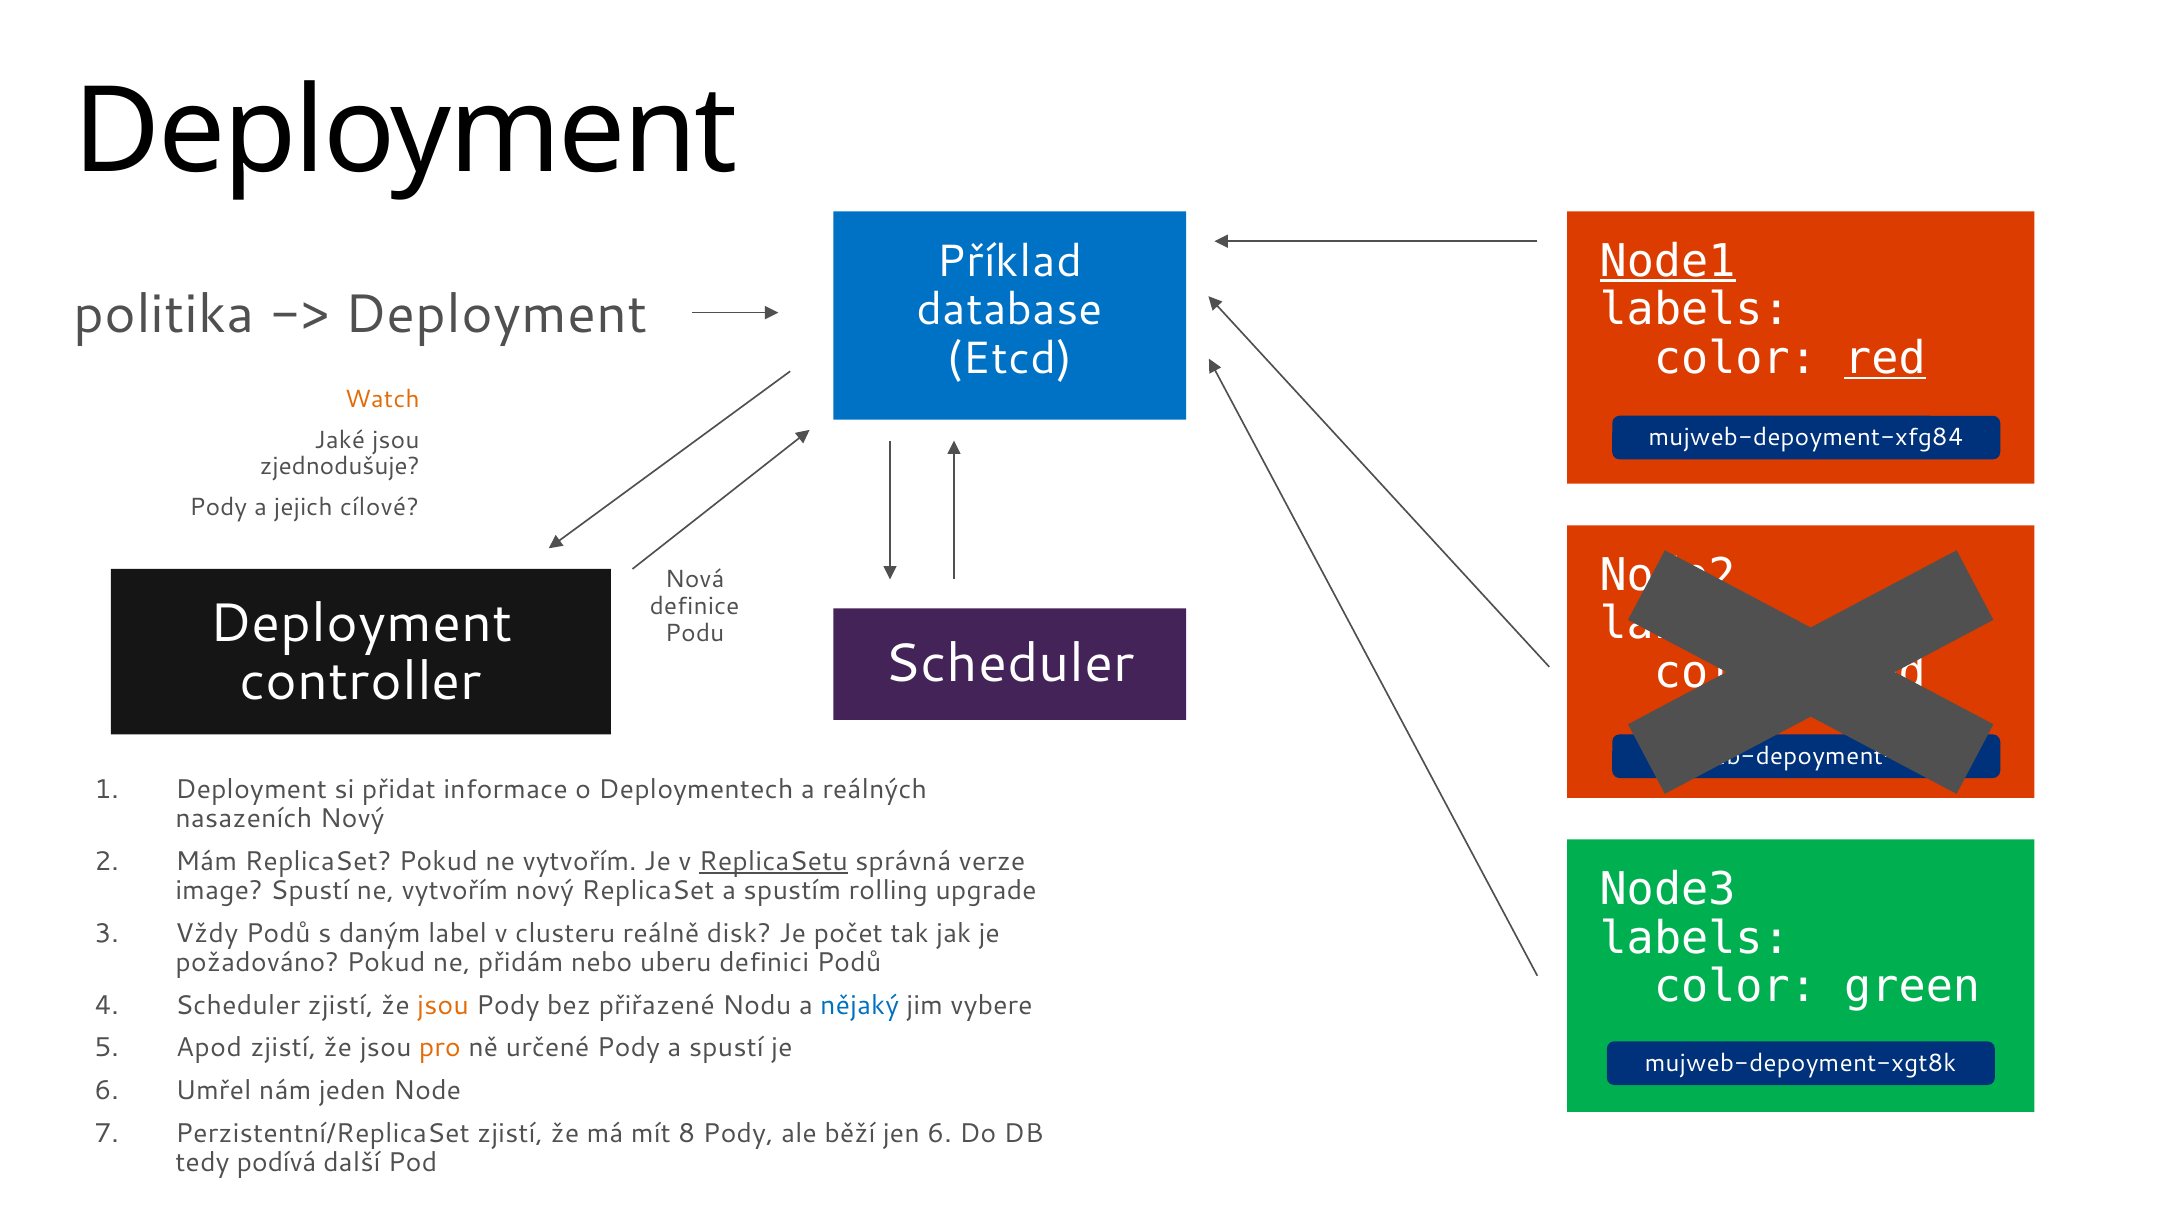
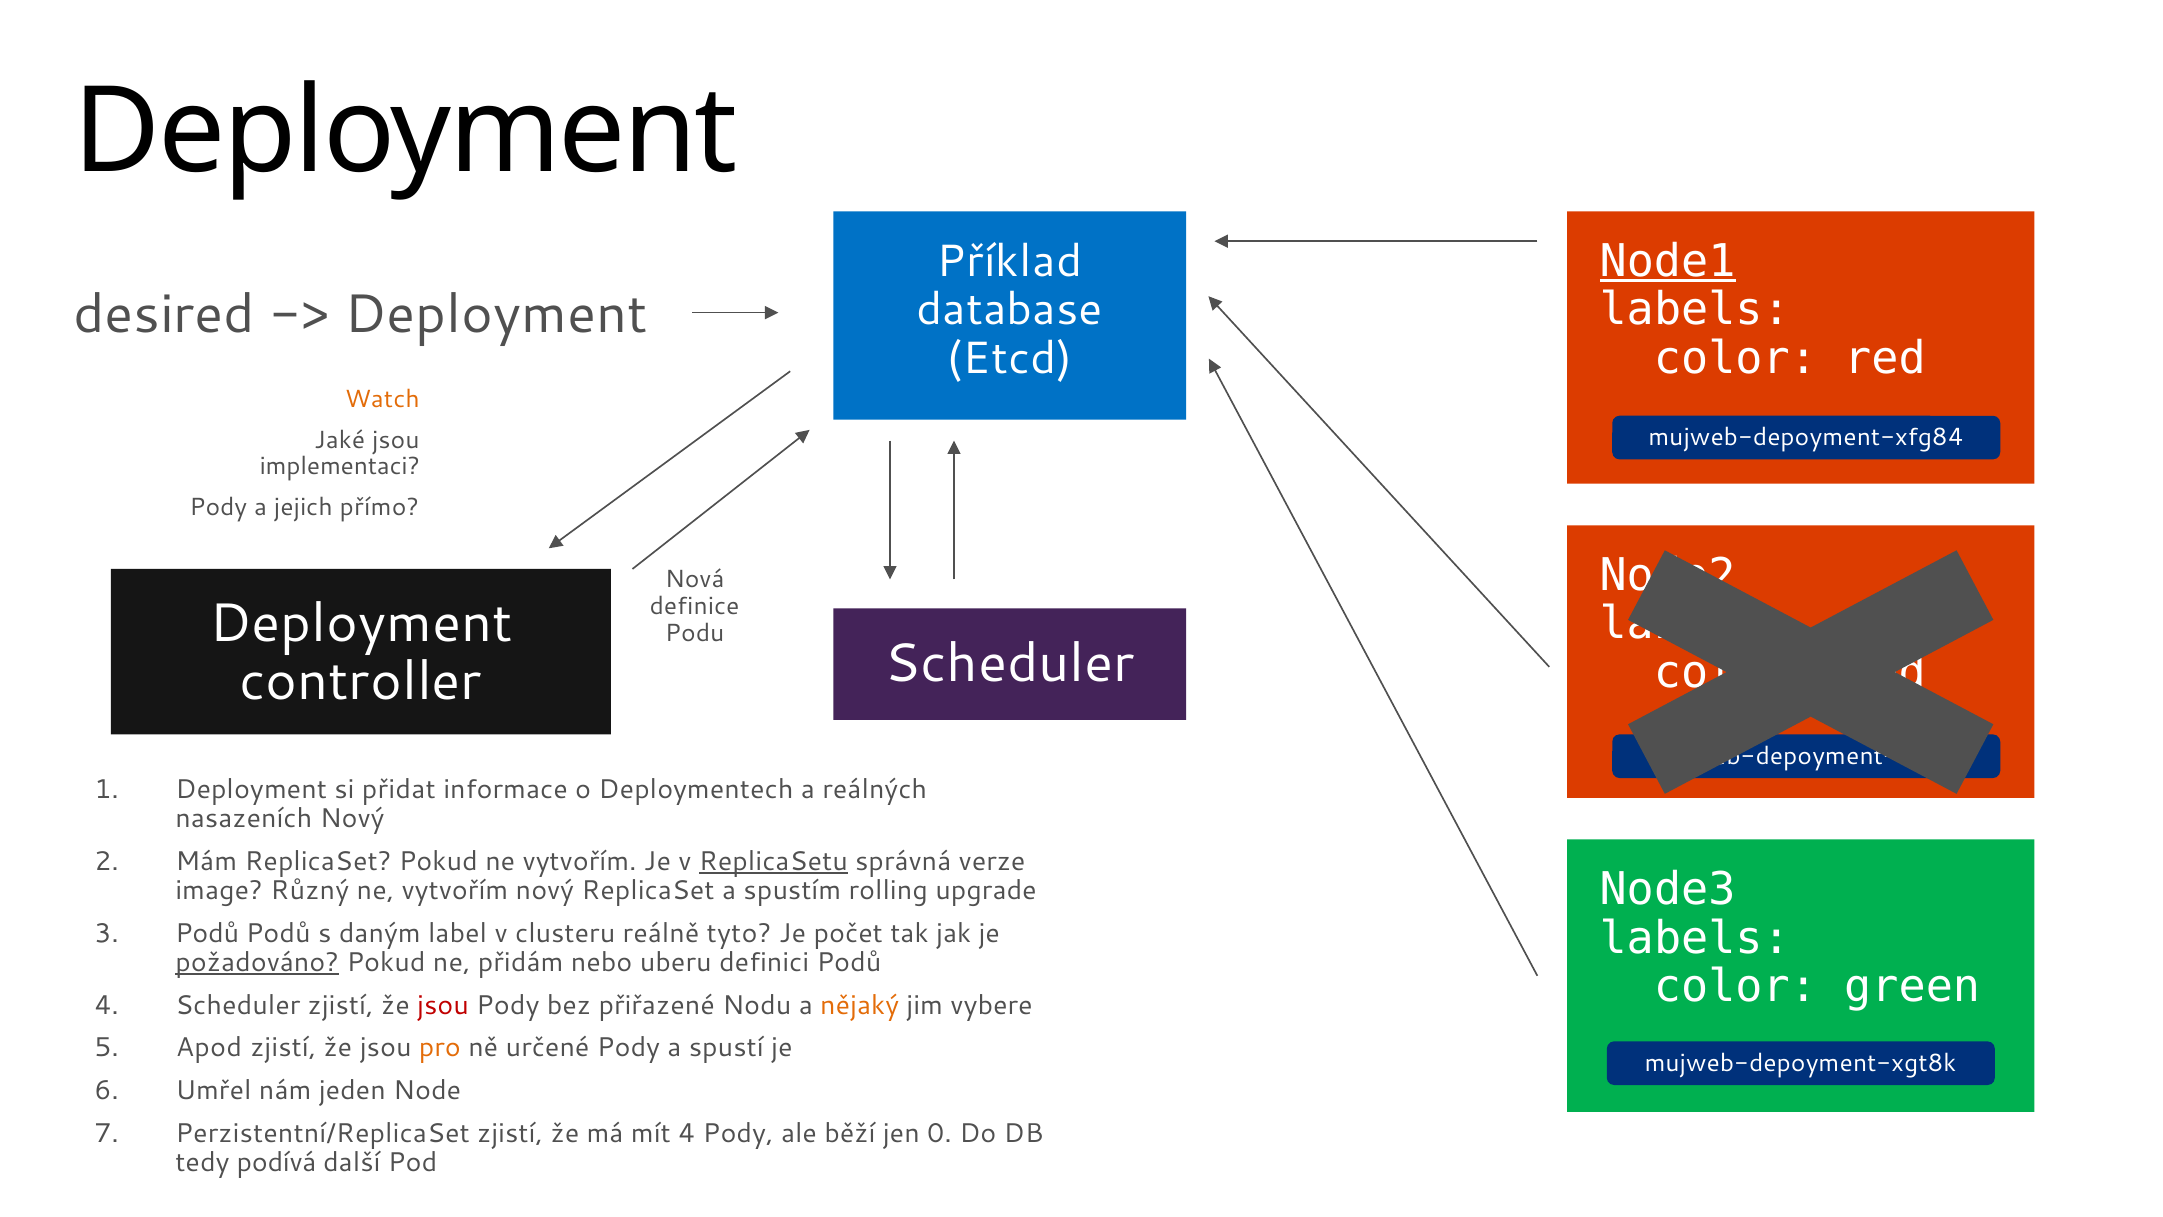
politika: politika -> desired (164, 315)
red underline: present -> none (1885, 359)
zjednodušuje: zjednodušuje -> implementaci (340, 467)
cílové: cílové -> přímo (379, 507)
image Spustí: Spustí -> Různý (310, 890)
3 Vždy: Vždy -> Podů (207, 933)
disk: disk -> tyto (739, 933)
požadováno underline: none -> present (257, 962)
jsou colour: orange -> red (443, 1005)
nějaký colour: blue -> orange (860, 1005)
mít 8: 8 -> 4 (687, 1133)
jen 6: 6 -> 0 (939, 1133)
